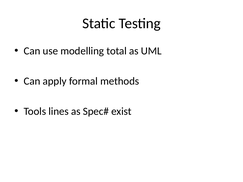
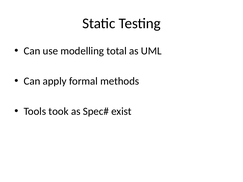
lines: lines -> took (59, 112)
